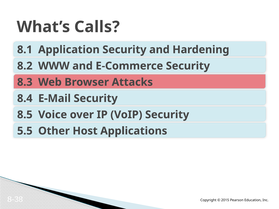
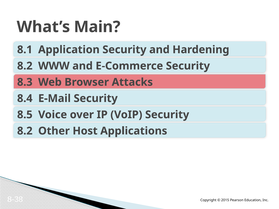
Calls: Calls -> Main (97, 27)
5.5: 5.5 -> 8.2 (25, 131)
